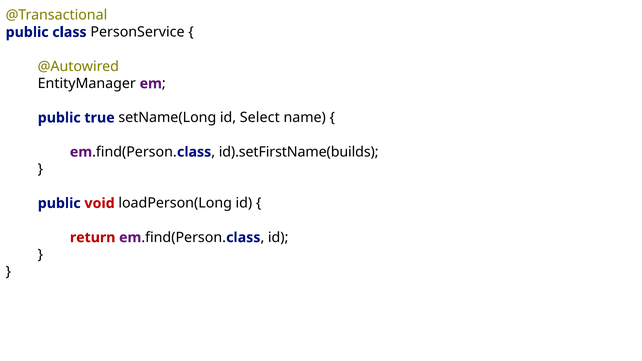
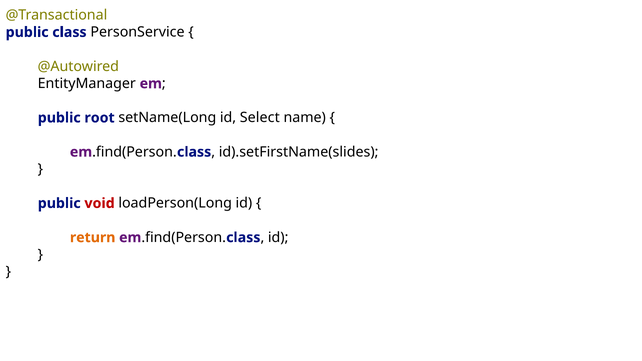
true: true -> root (100, 118)
id).setFirstName(builds: id).setFirstName(builds -> id).setFirstName(slides (299, 152)
return colour: red -> orange (93, 238)
